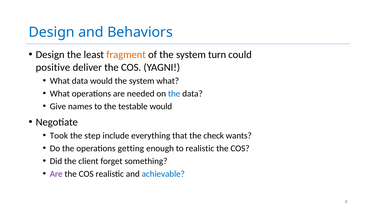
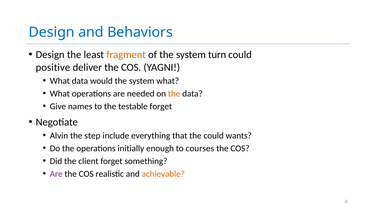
the colour: blue -> orange (174, 94)
testable would: would -> forget (161, 107)
Took: Took -> Alvin (59, 136)
the check: check -> could (214, 136)
getting: getting -> initially (131, 149)
to realistic: realistic -> courses (200, 149)
achievable colour: blue -> orange (163, 174)
